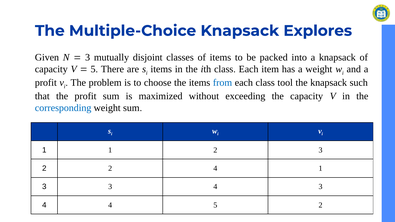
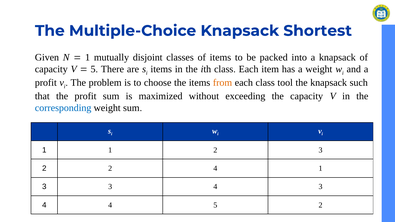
Explores: Explores -> Shortest (318, 31)
3: 3 -> 1 (88, 57)
from colour: blue -> orange (223, 83)
